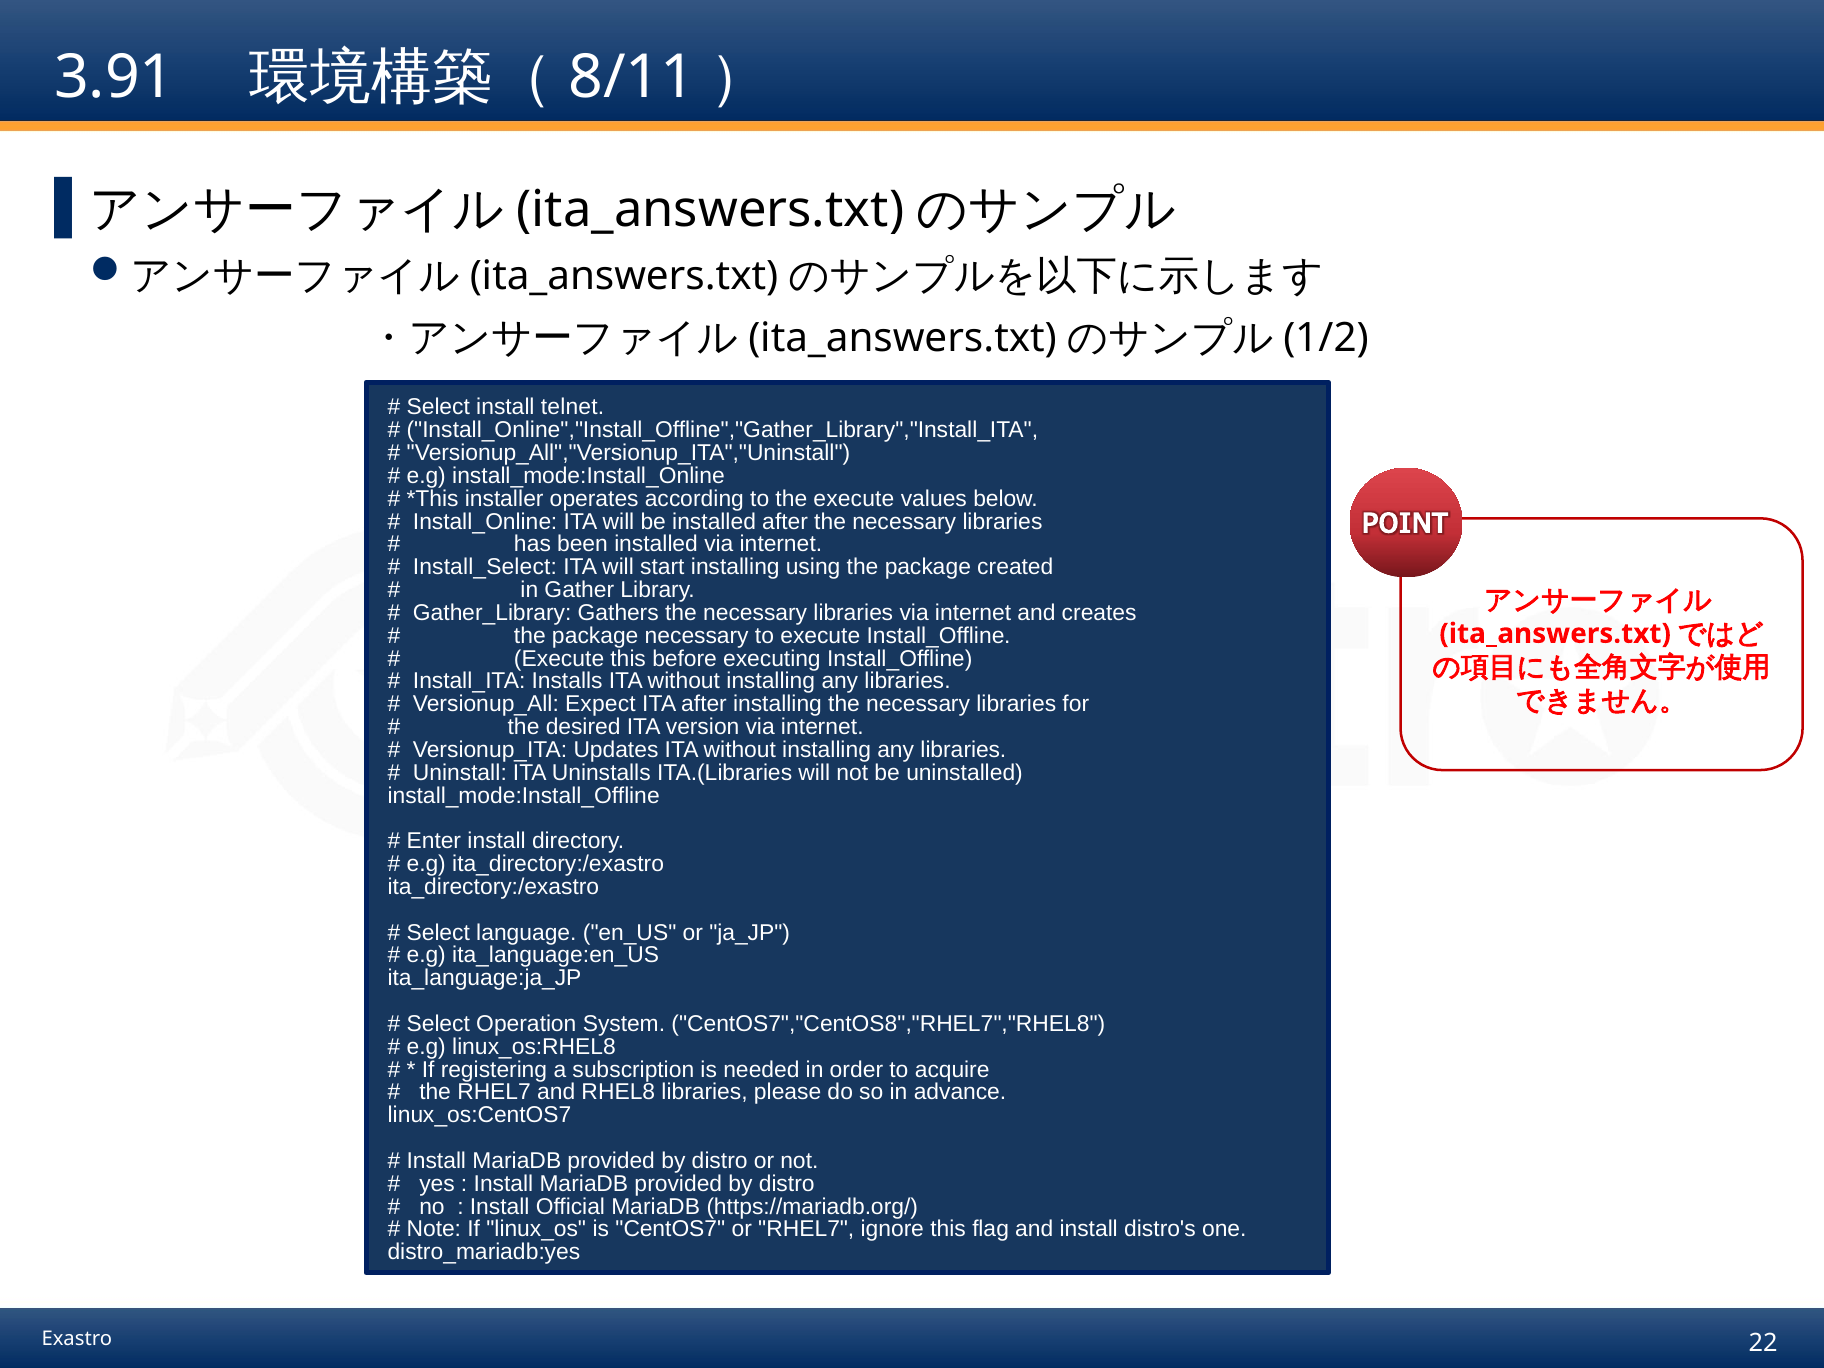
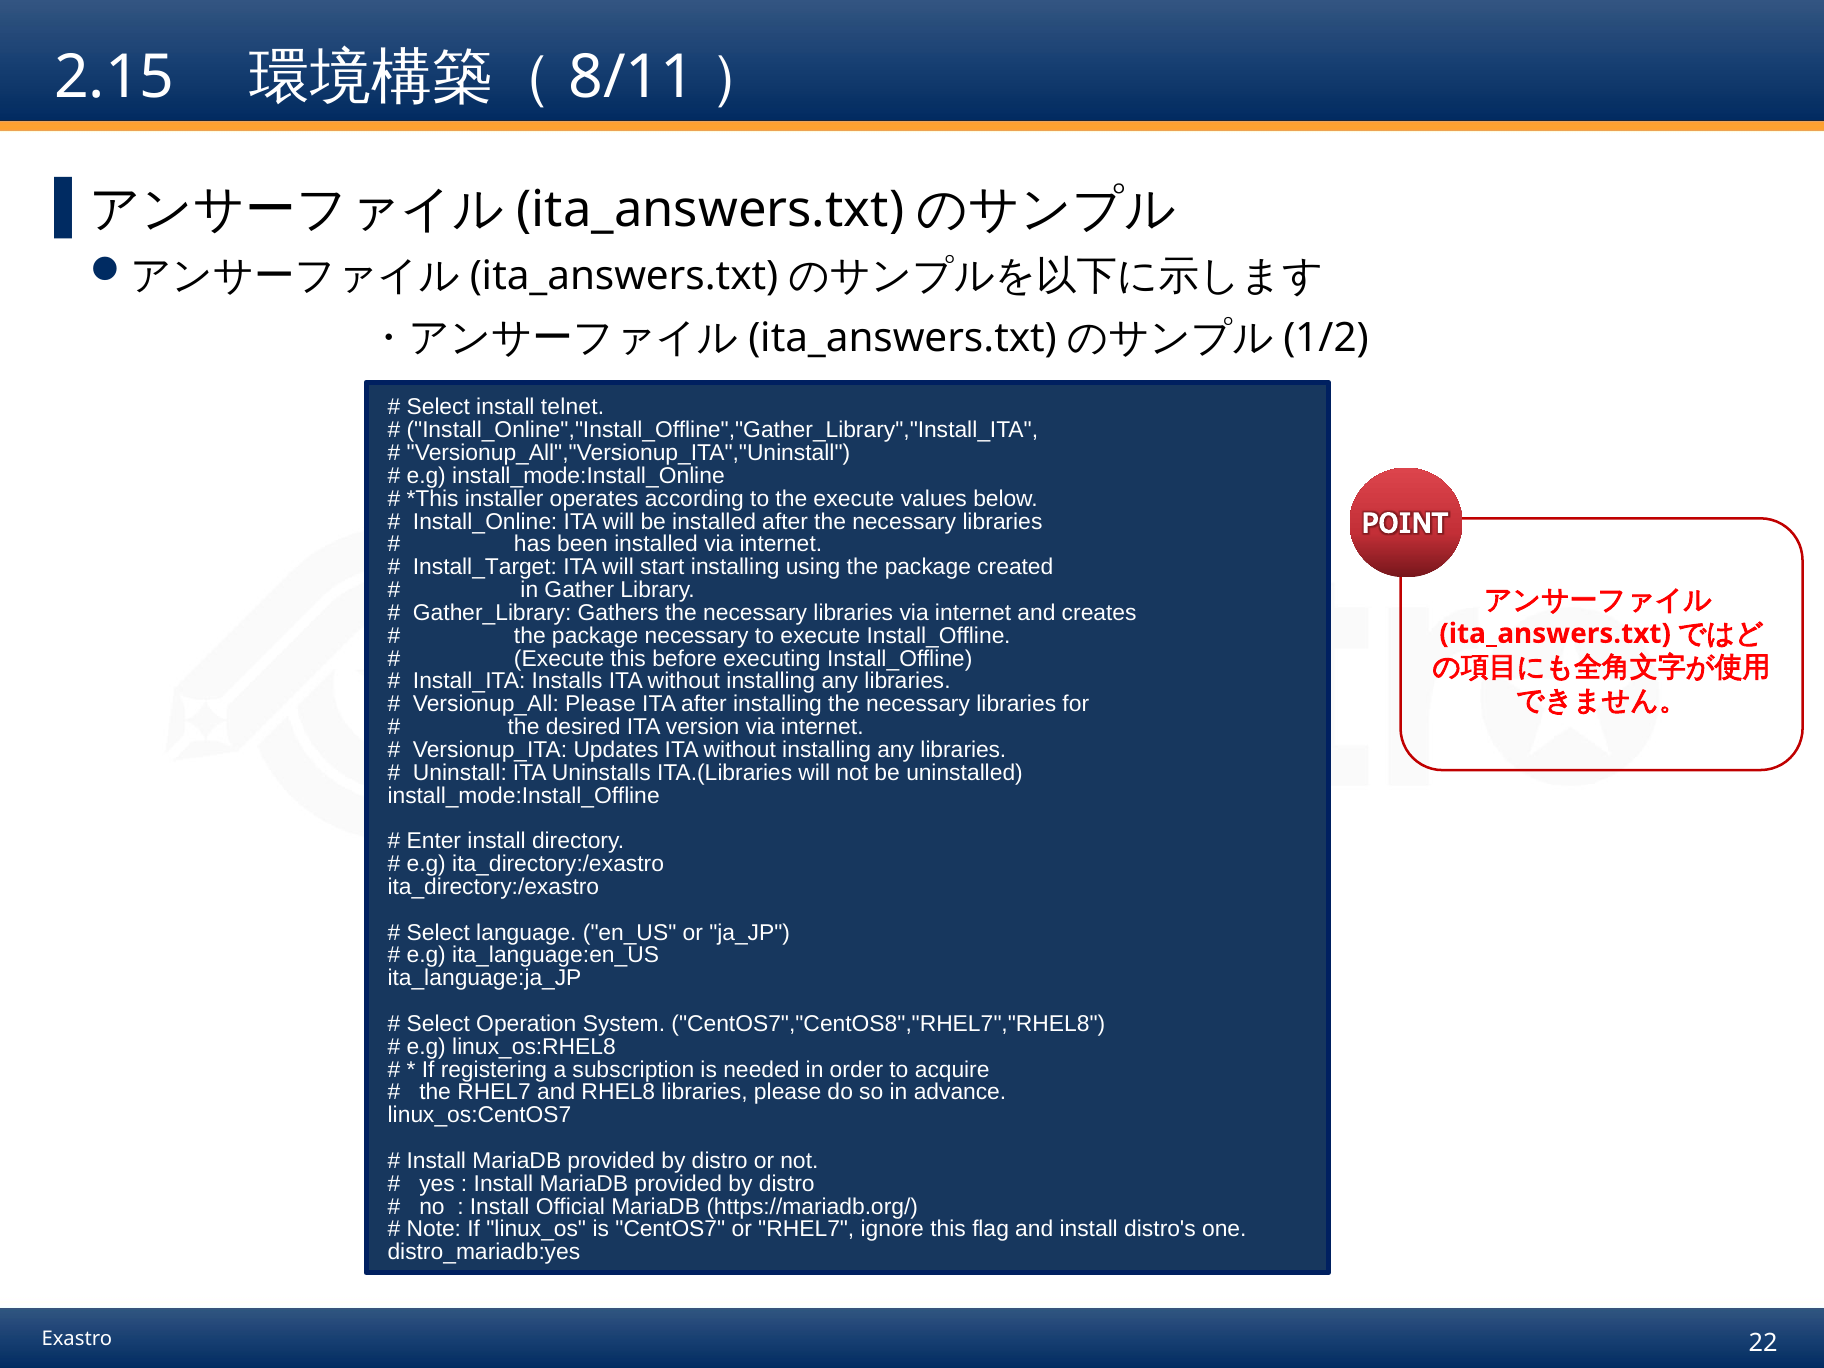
3.91: 3.91 -> 2.15 (114, 77)
Install_Select: Install_Select -> Install_Target (485, 567)
Versionup_All Expect: Expect -> Please (600, 704)
